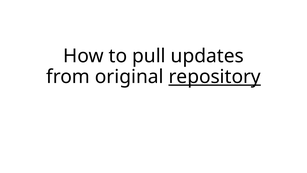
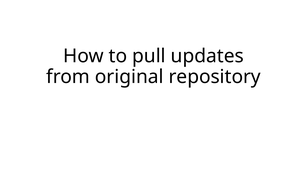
repository underline: present -> none (215, 77)
